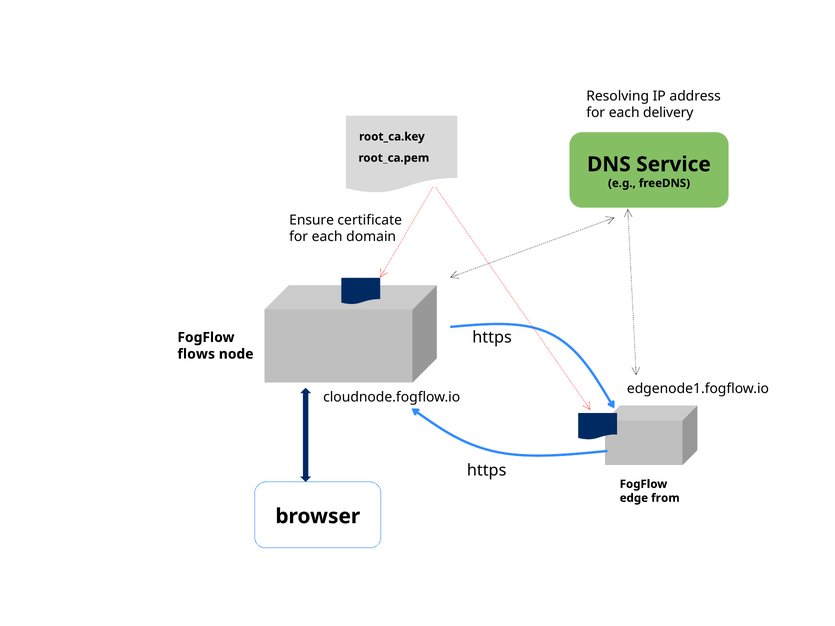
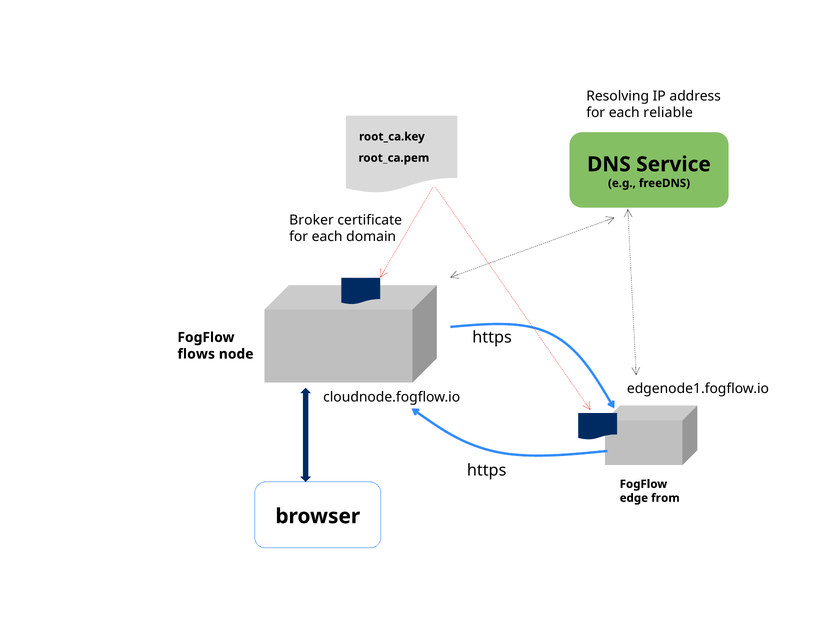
delivery: delivery -> reliable (668, 113)
Ensure: Ensure -> Broker (312, 220)
